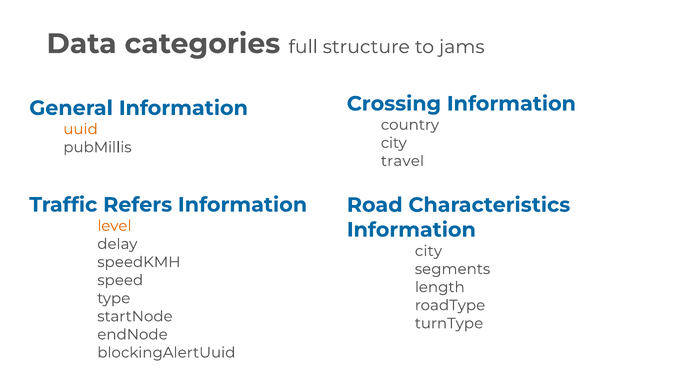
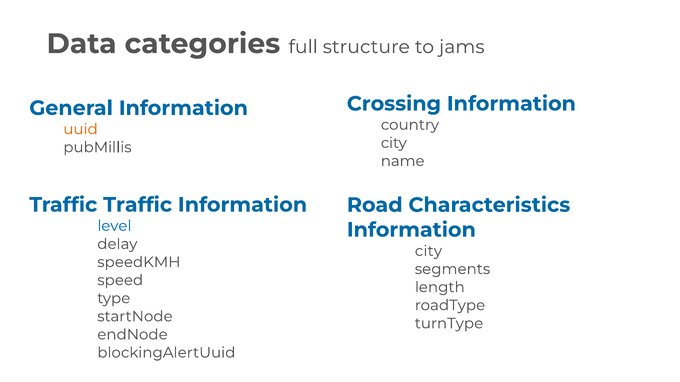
travel: travel -> name (403, 161)
Traffic Refers: Refers -> Traffic (138, 205)
level colour: orange -> blue (114, 226)
